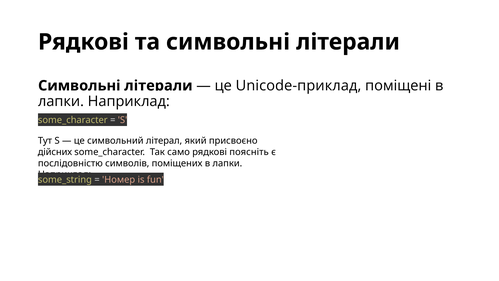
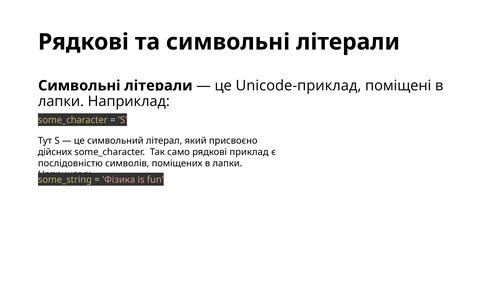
поясніть: поясніть -> приклад (249, 152)
Номер: Номер -> Фізика (119, 179)
